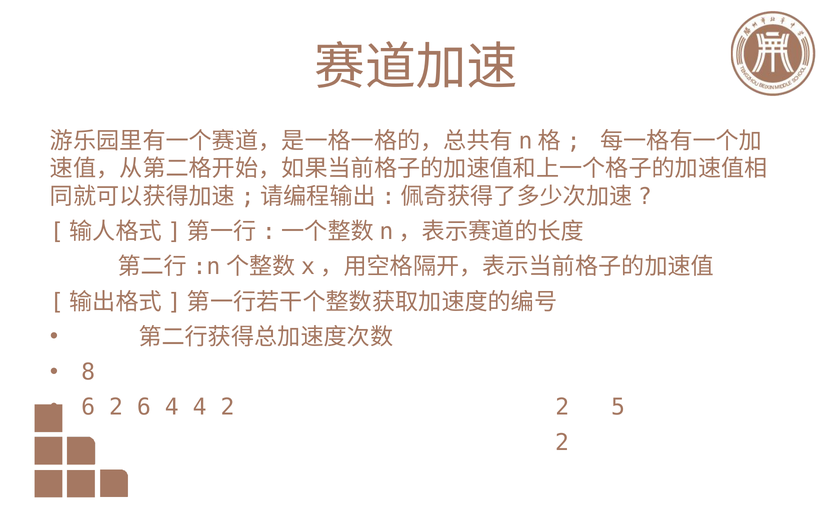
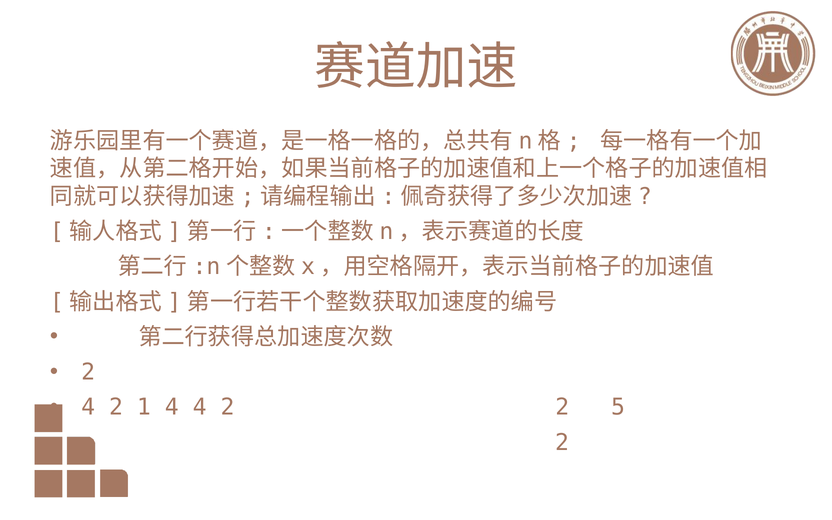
8: 8 -> 2 (88, 372)
6: 6 -> 4 (88, 407)
2 6: 6 -> 1 (144, 407)
